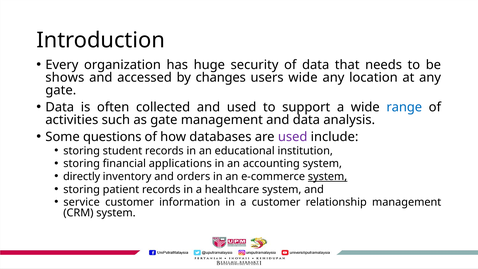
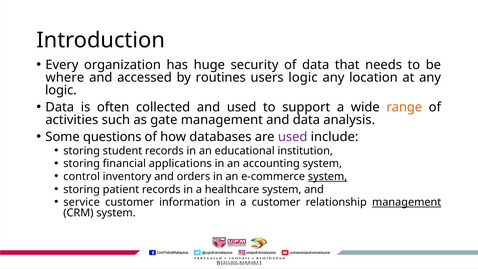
shows: shows -> where (65, 78)
changes: changes -> routines (221, 78)
users wide: wide -> logic (303, 78)
gate: gate -> logic (61, 90)
range colour: blue -> orange (404, 107)
directly: directly -> control (82, 176)
management underline: none -> present (407, 202)
